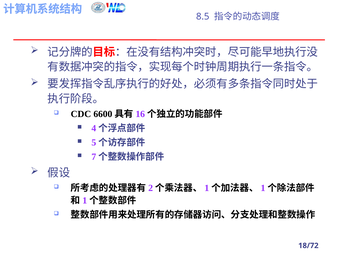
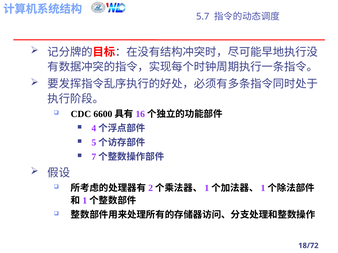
8.5: 8.5 -> 5.7 (203, 17)
